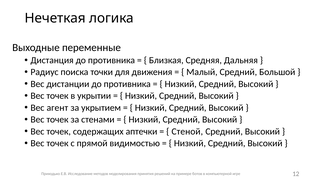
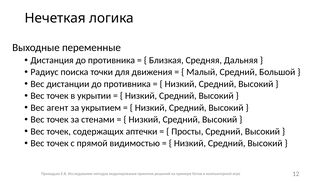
Стеной: Стеной -> Просты (187, 132)
